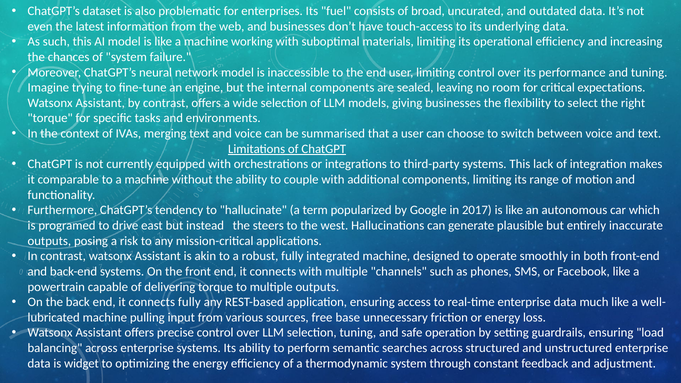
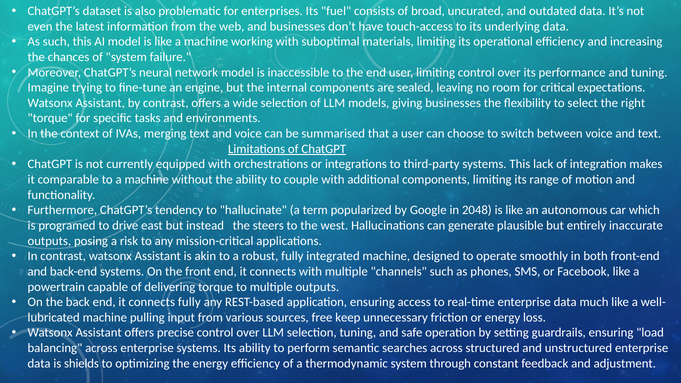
2017: 2017 -> 2048 (477, 210)
base: base -> keep (348, 317)
widget: widget -> shields (81, 363)
